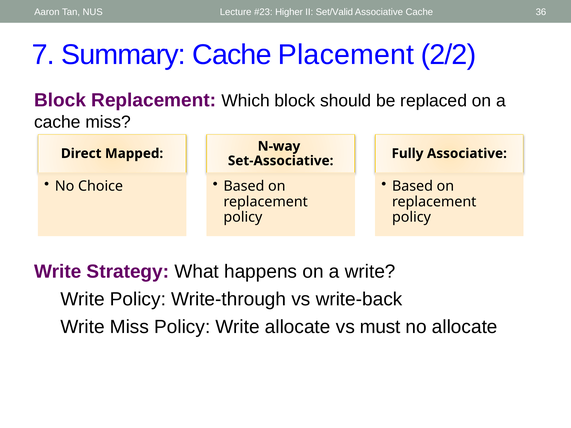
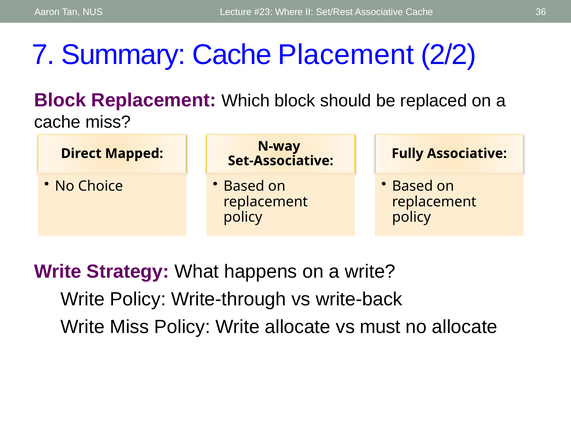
Higher: Higher -> Where (289, 12)
Set/Valid: Set/Valid -> Set/Rest (334, 12)
